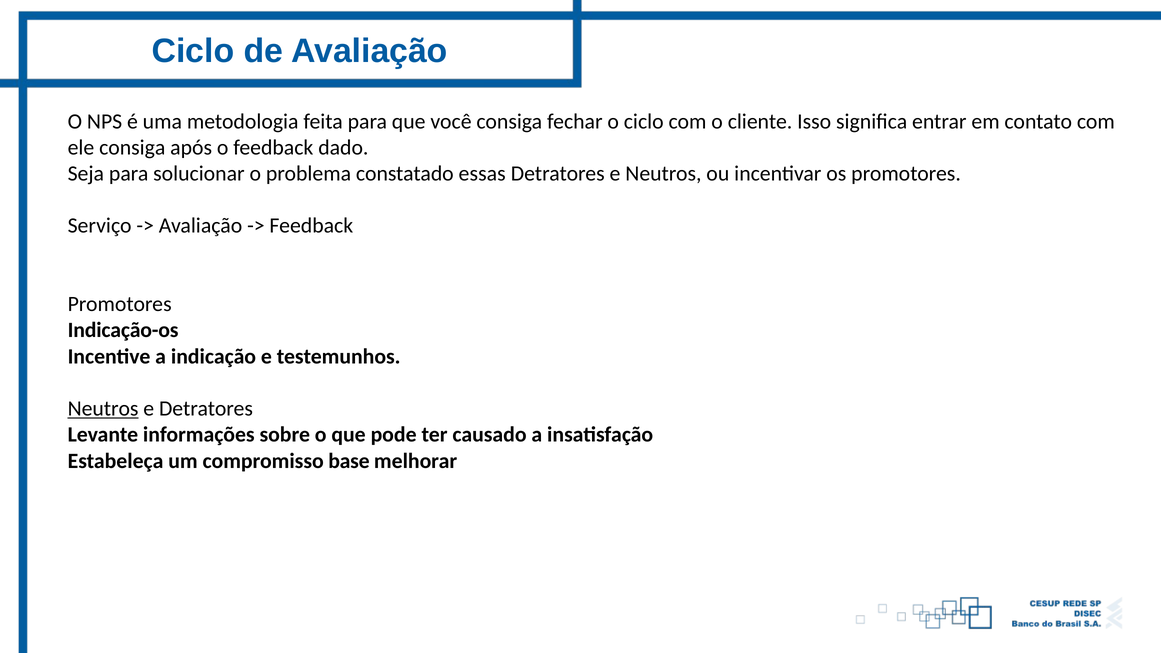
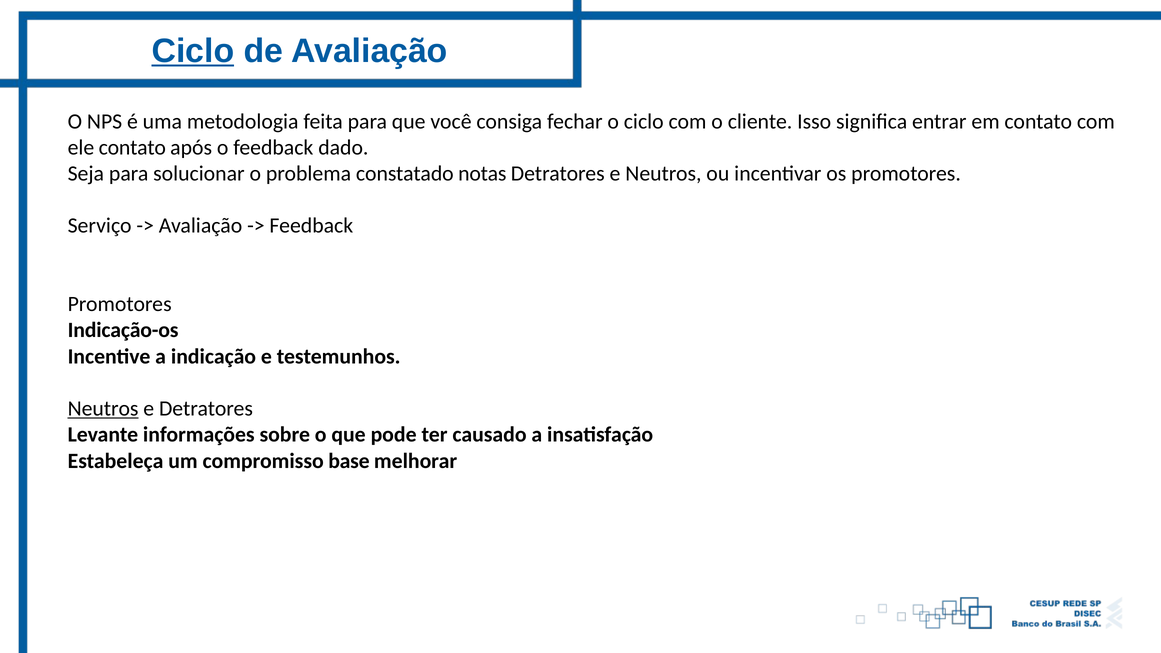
Ciclo underline: none -> present (193, 51)
ele consiga: consiga -> contato (132, 147)
essas: essas -> notas (482, 174)
